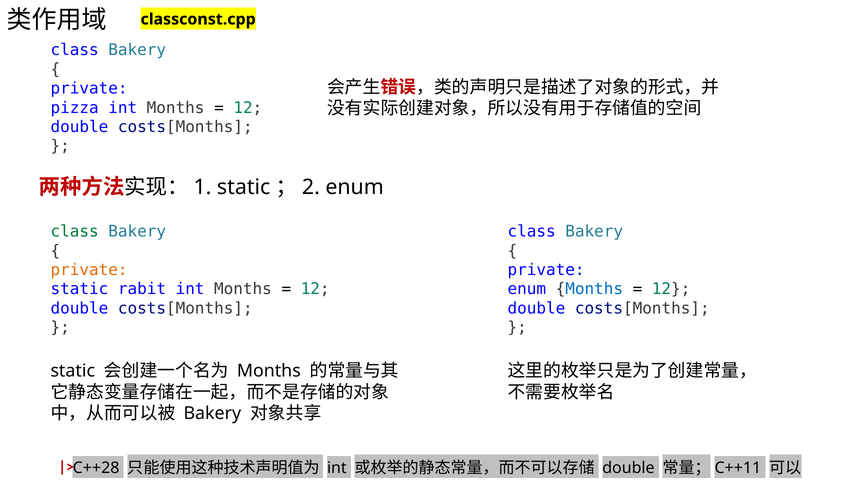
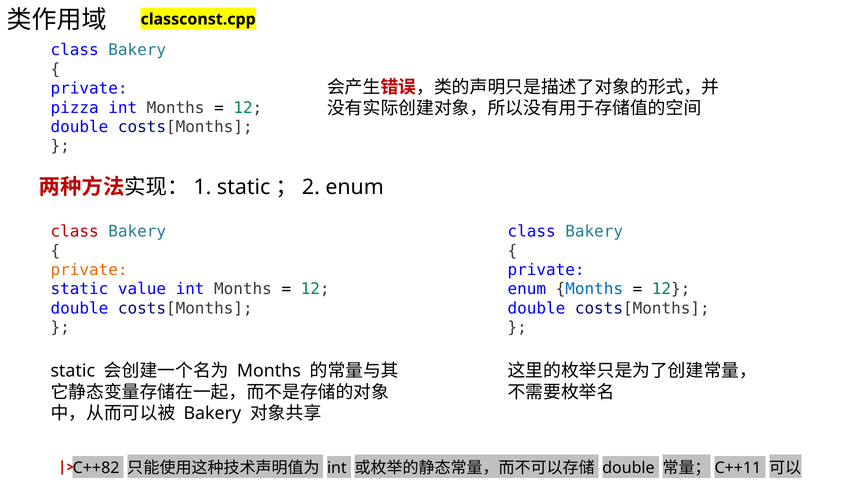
class colour: green -> red (75, 232)
rabit: rabit -> value (142, 289)
C++28: C++28 -> C++82 (96, 468)
